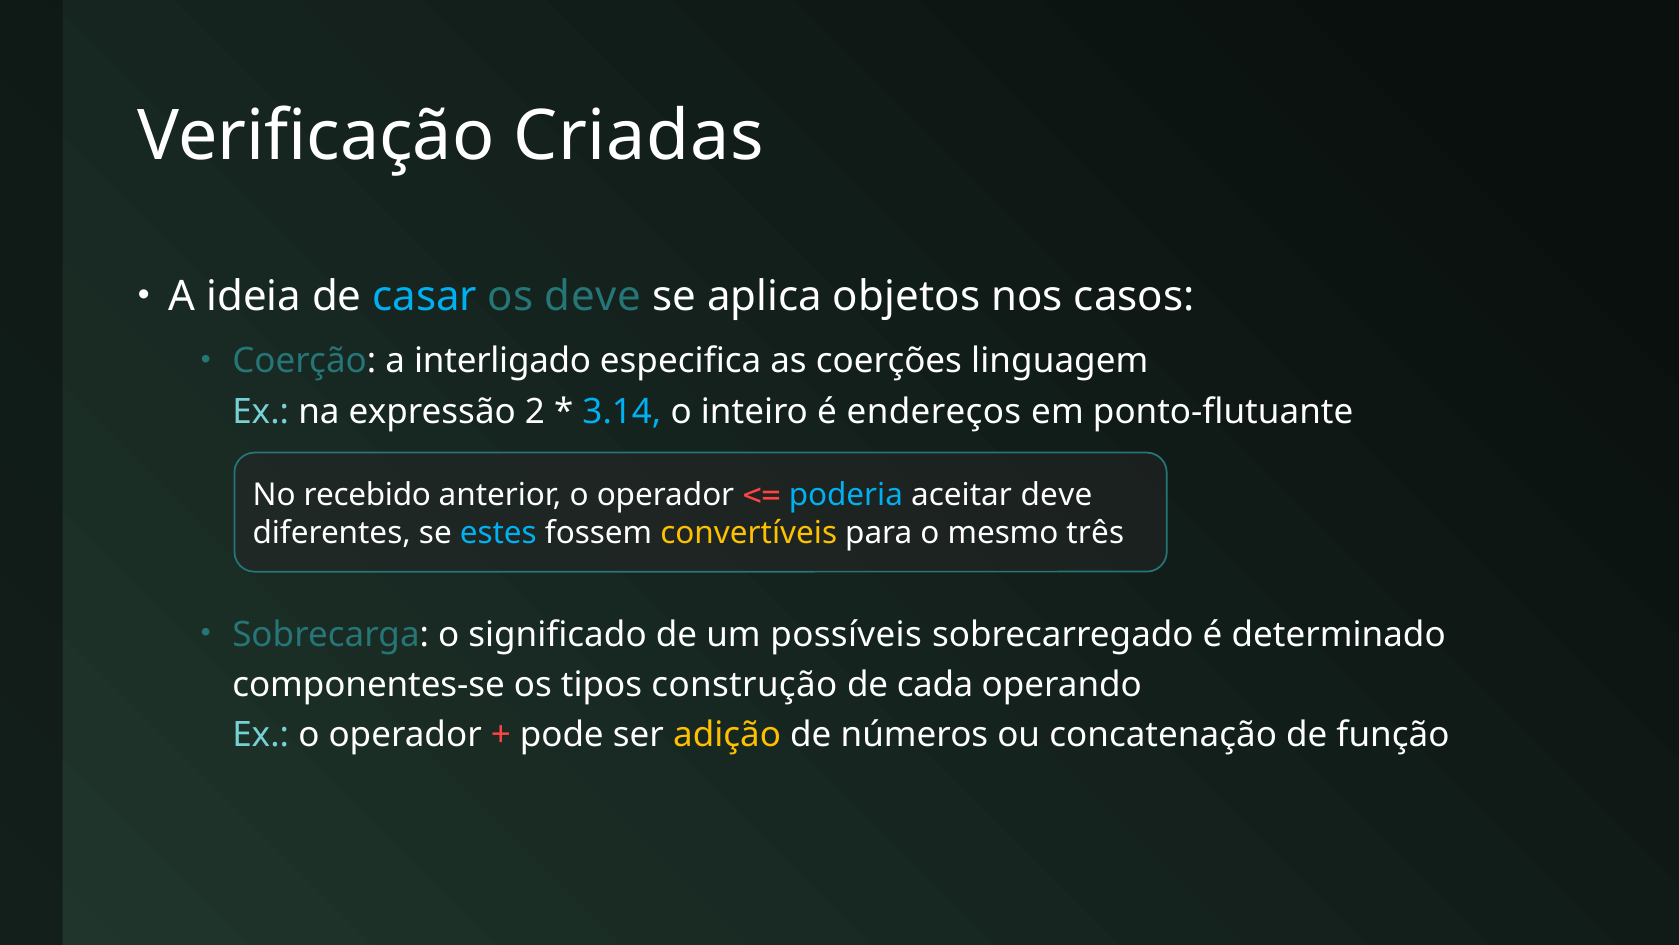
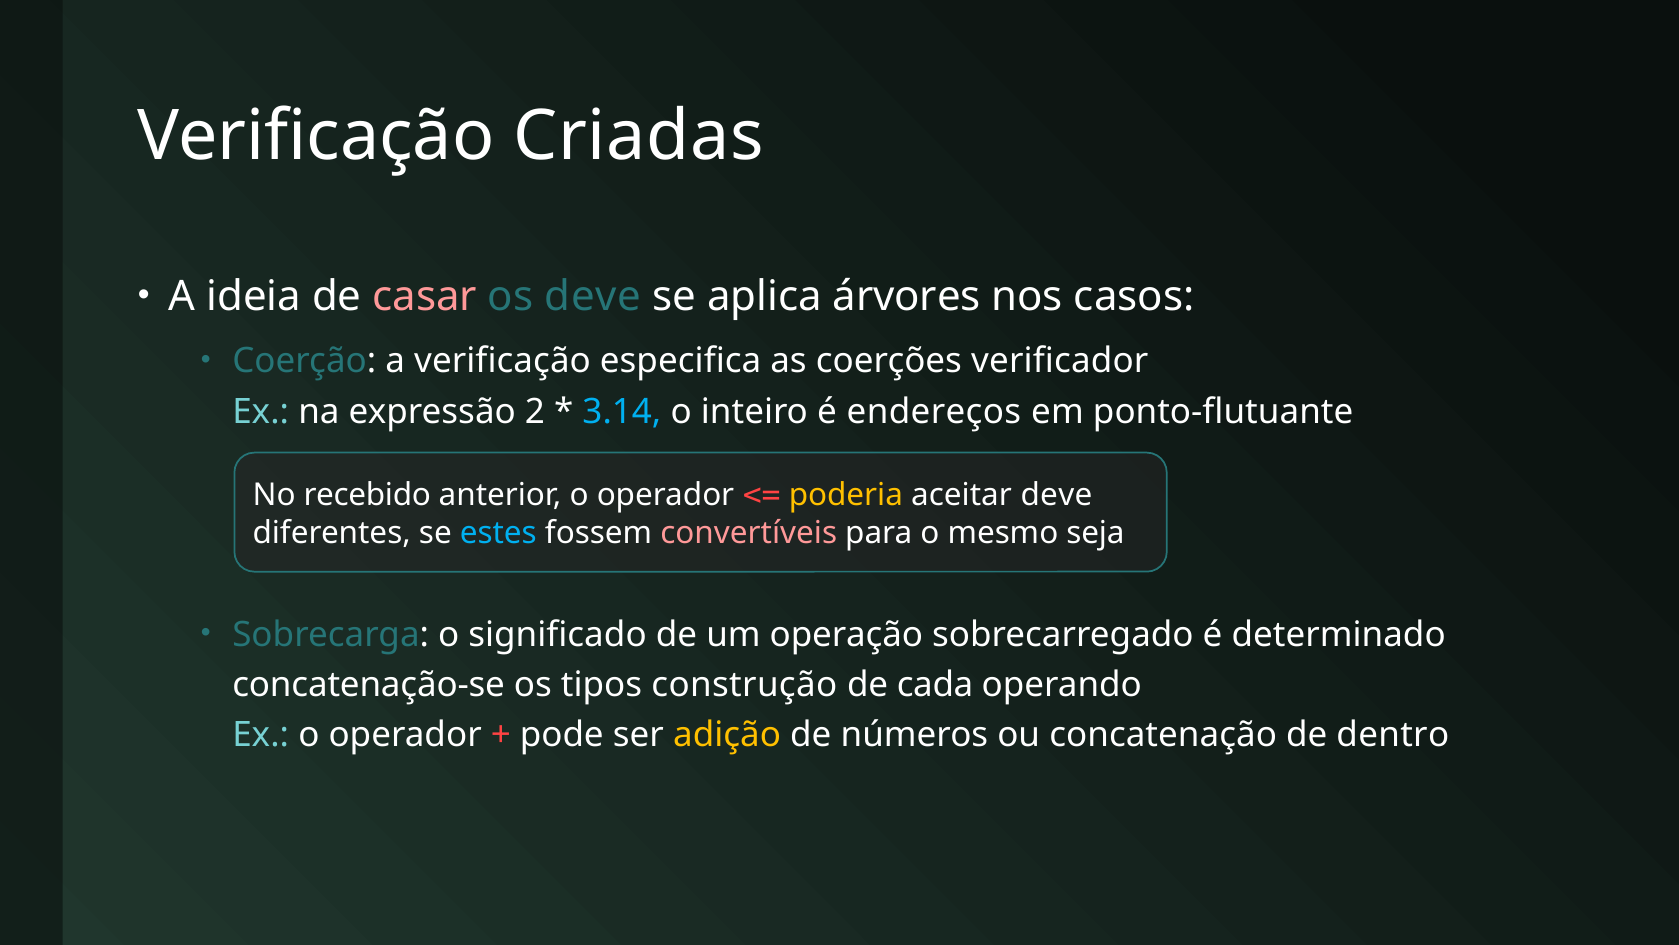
casar colour: light blue -> pink (425, 296)
objetos: objetos -> árvores (907, 296)
a interligado: interligado -> verificação (503, 361)
linguagem: linguagem -> verificador (1060, 361)
poderia colour: light blue -> yellow (846, 495)
convertíveis colour: yellow -> pink (749, 533)
três: três -> seja (1095, 533)
possíveis: possíveis -> operação (846, 634)
componentes-se: componentes-se -> concatenação-se (369, 685)
função: função -> dentro (1393, 735)
